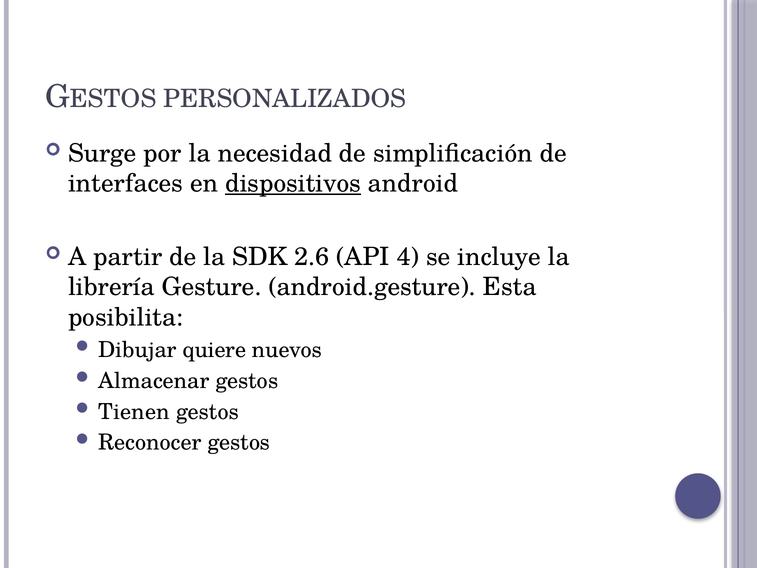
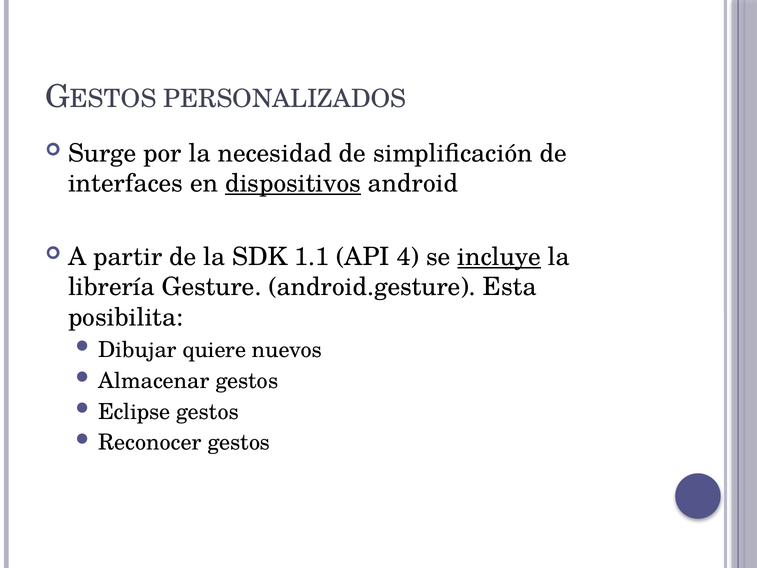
2.6: 2.6 -> 1.1 (312, 257)
incluye underline: none -> present (499, 257)
Tienen: Tienen -> Eclipse (134, 412)
